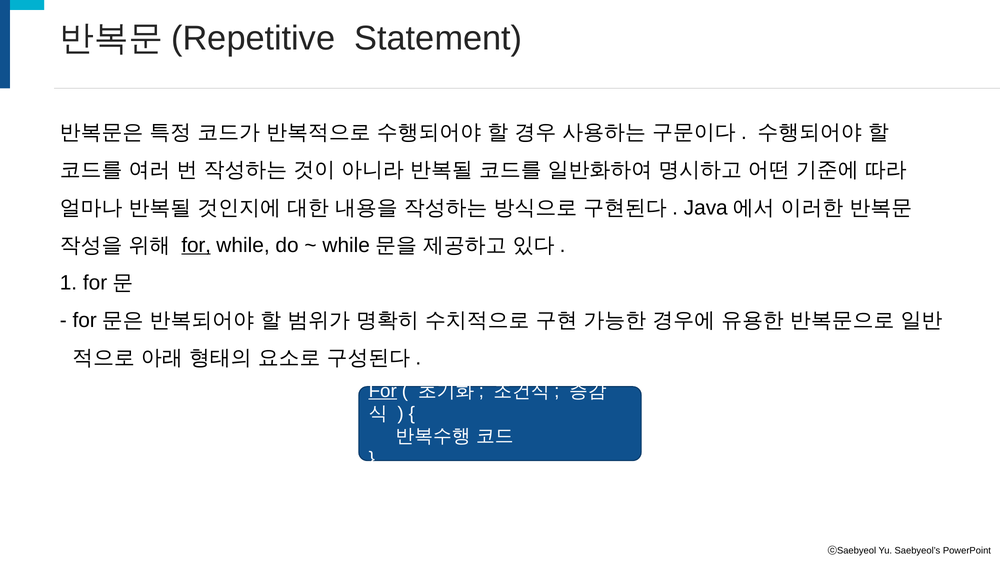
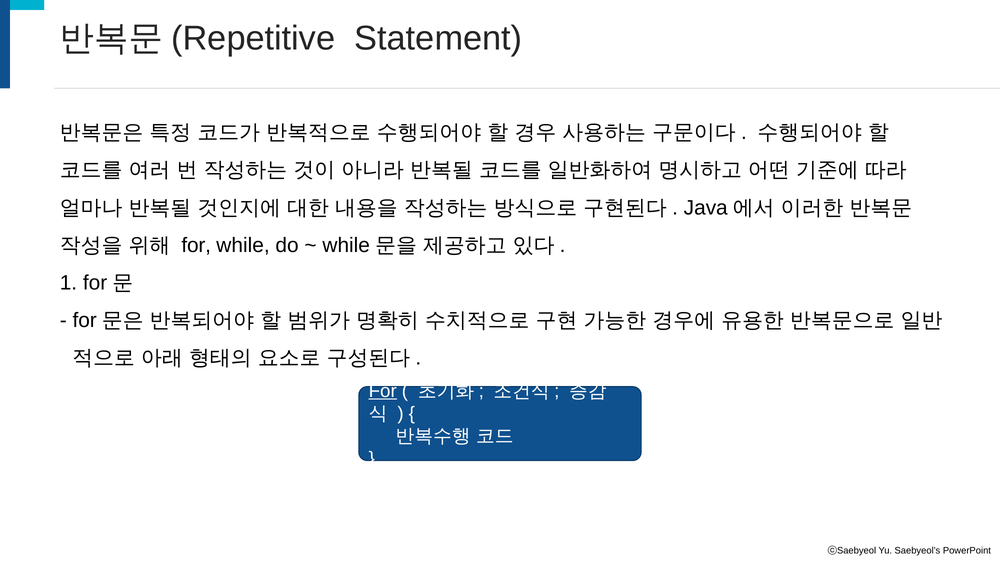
for underline: present -> none (196, 245)
